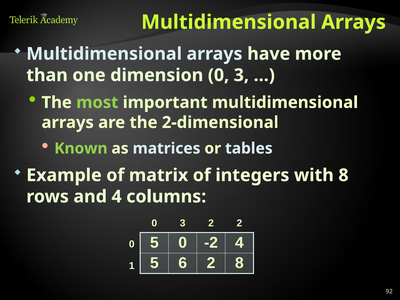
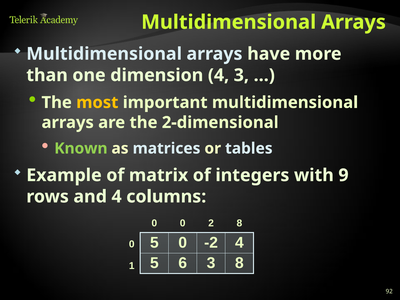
dimension 0: 0 -> 4 (219, 75)
most colour: light green -> yellow (97, 102)
with 8: 8 -> 9 (343, 175)
3: 3 -> 0 (183, 223)
2 2: 2 -> 8 (239, 223)
6 2: 2 -> 3 (211, 263)
